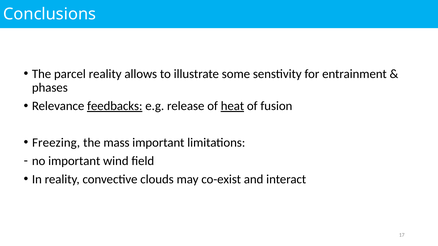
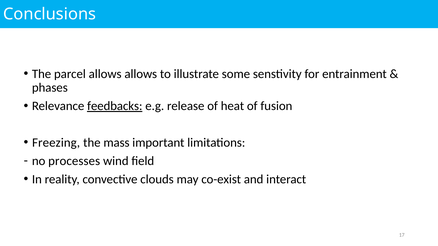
parcel reality: reality -> allows (105, 74)
heat underline: present -> none (232, 106)
no important: important -> processes (74, 161)
